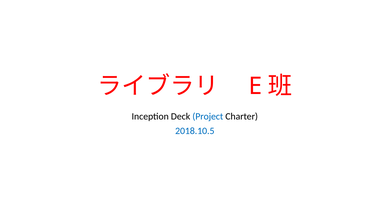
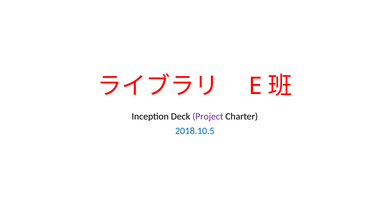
Project colour: blue -> purple (208, 117)
